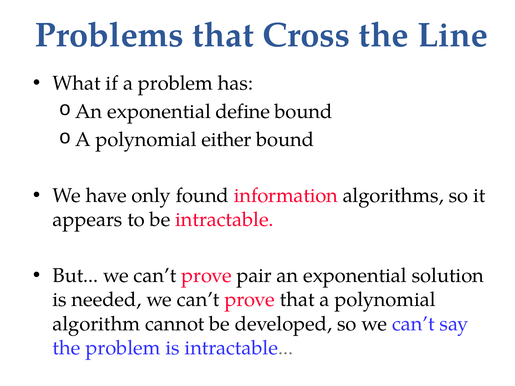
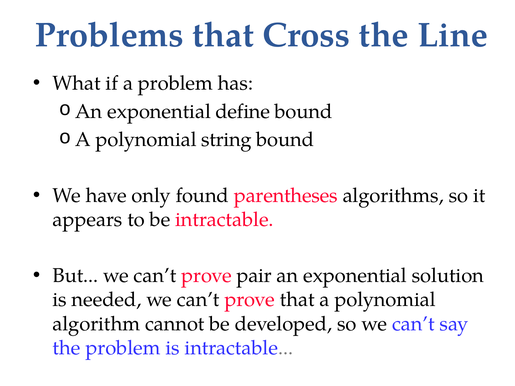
either: either -> string (227, 140)
information: information -> parentheses (286, 196)
